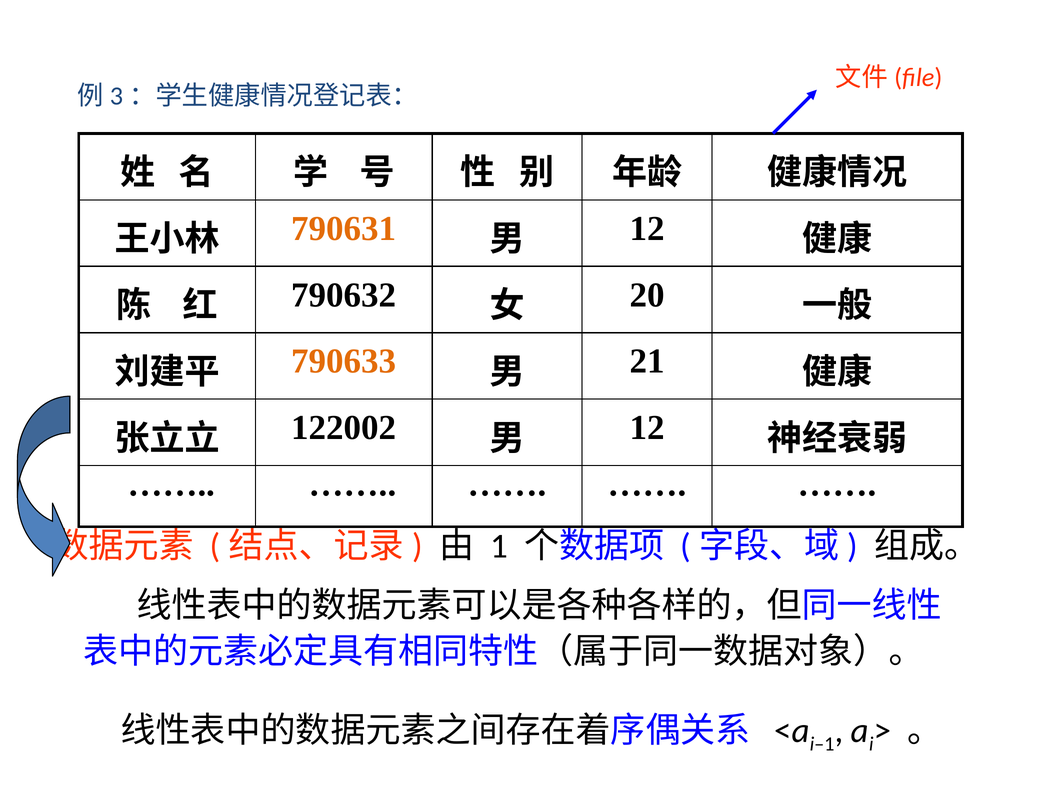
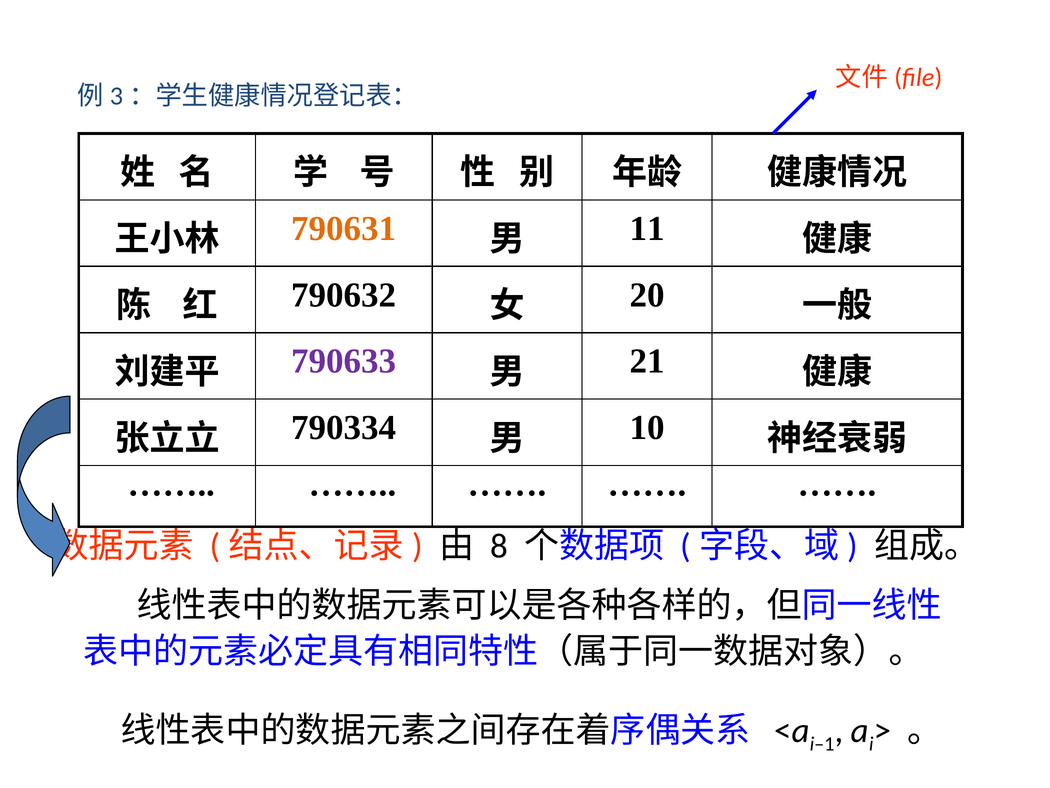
12: 12 -> 11 (647, 228)
790633 colour: orange -> purple (344, 361)
122002: 122002 -> 790334 (344, 428)
12: 12 -> 10 (647, 428)
1: 1 -> 8 (499, 546)
